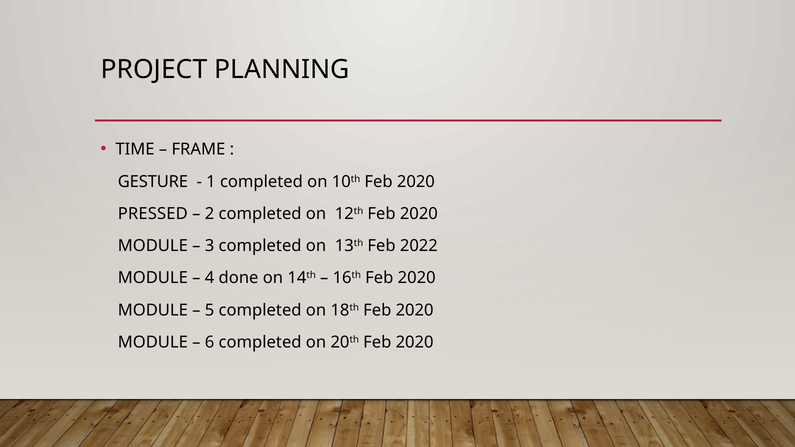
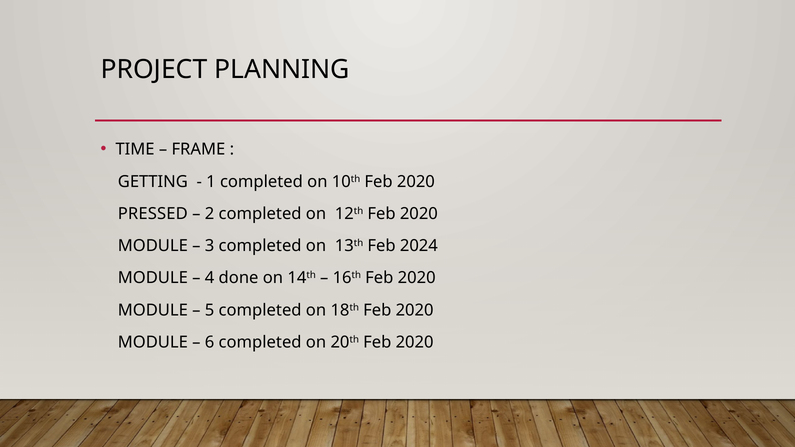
GESTURE: GESTURE -> GETTING (153, 182)
2022: 2022 -> 2024 (419, 246)
